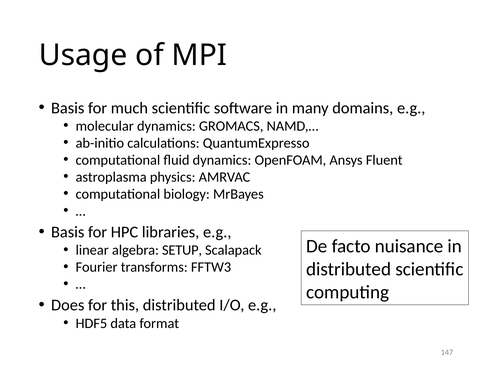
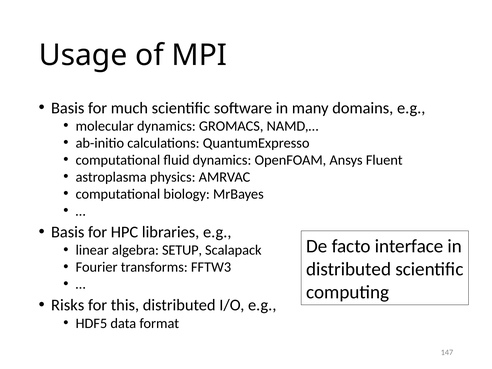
nuisance: nuisance -> interface (409, 246)
Does: Does -> Risks (68, 305)
